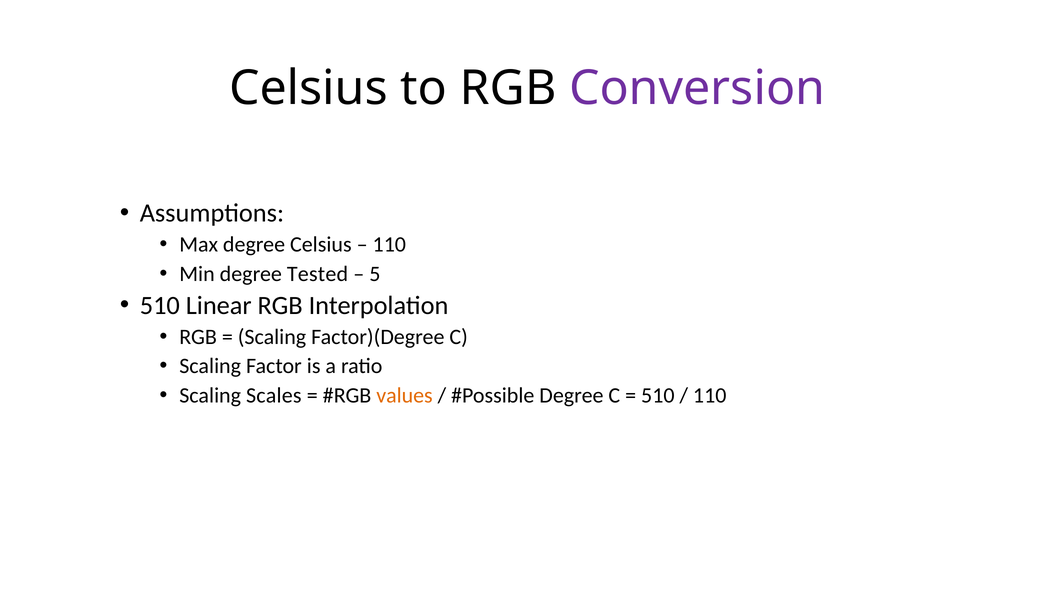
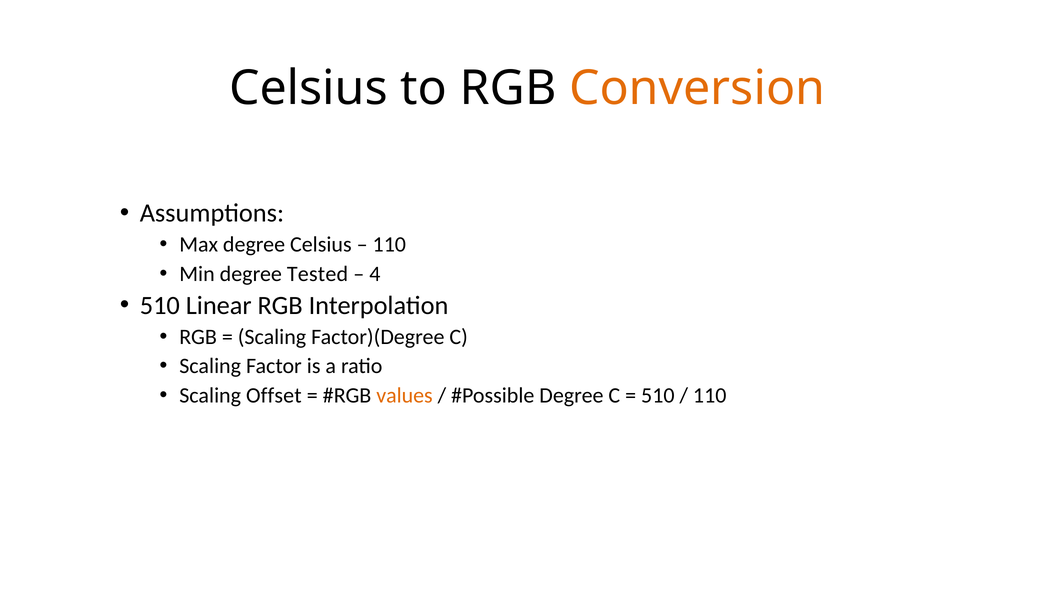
Conversion colour: purple -> orange (697, 89)
5: 5 -> 4 (375, 274)
Scales: Scales -> Offset (274, 396)
